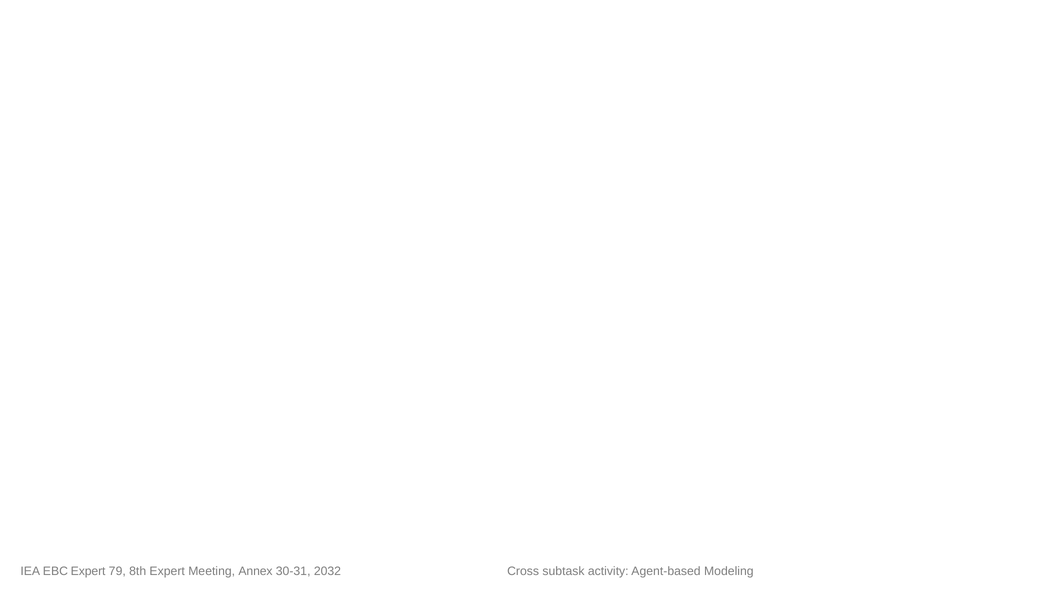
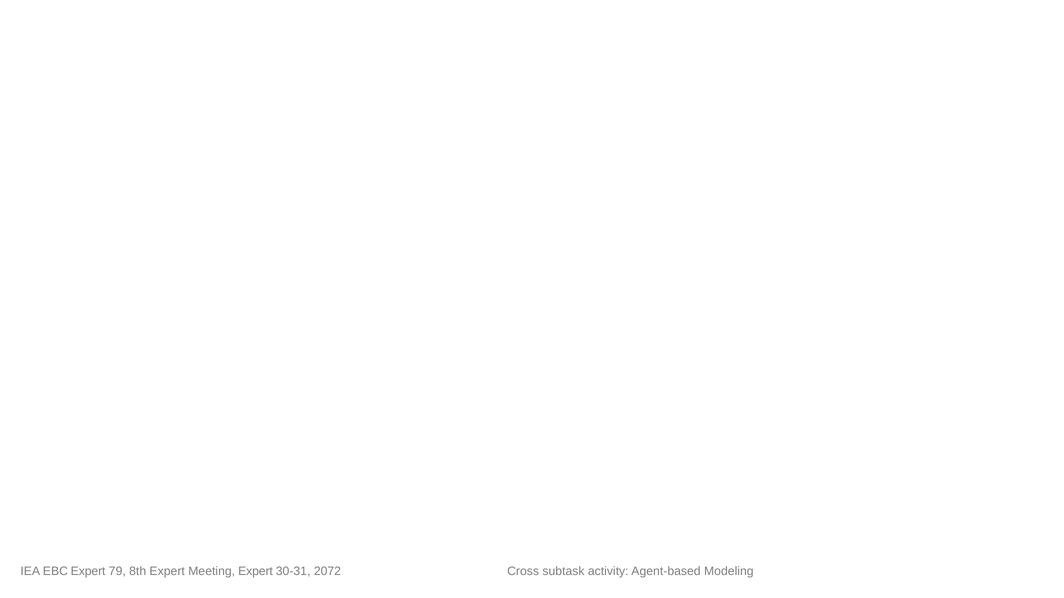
Meeting Annex: Annex -> Expert (256, 571)
2032: 2032 -> 2072 (327, 571)
